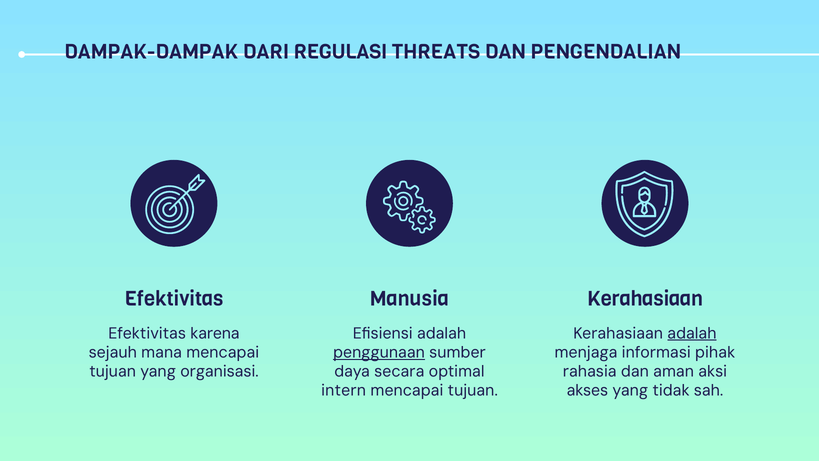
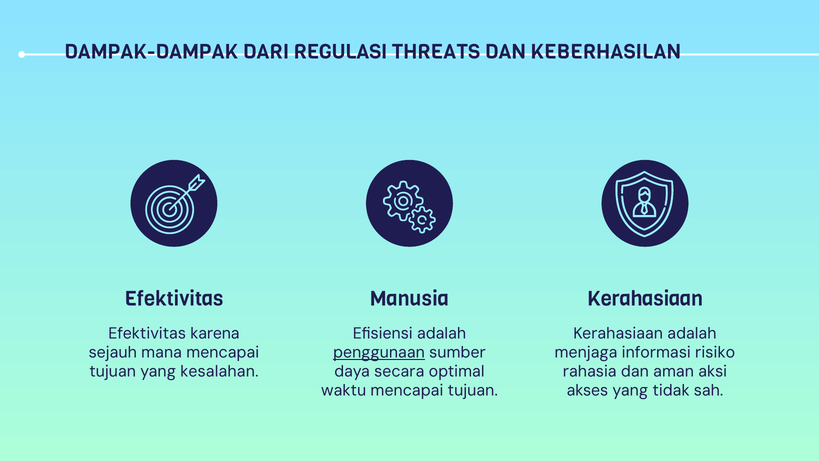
PENGENDALIAN: PENGENDALIAN -> KEBERHASILAN (606, 52)
adalah underline: present -> none (692, 333)
pihak: pihak -> risiko (715, 352)
organisasi: organisasi -> kesalahan (219, 371)
intern: intern -> waktu (344, 390)
